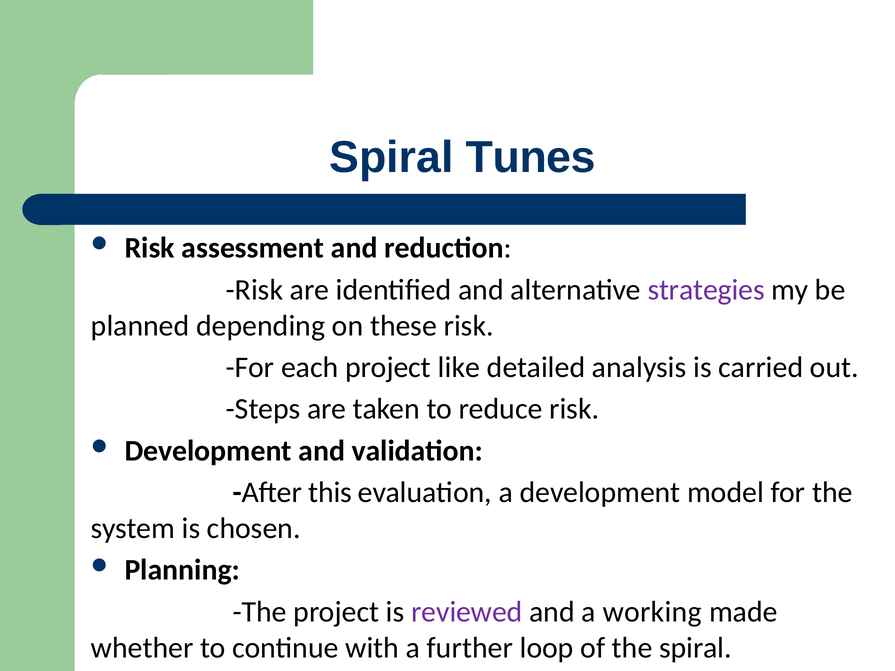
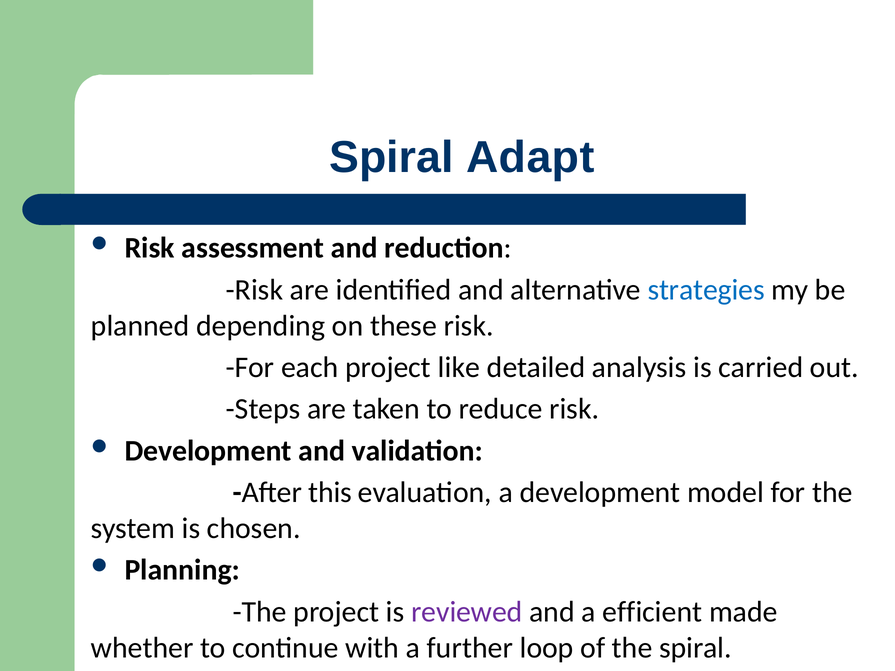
Tunes: Tunes -> Adapt (530, 158)
strategies colour: purple -> blue (706, 290)
working: working -> efficient (652, 612)
